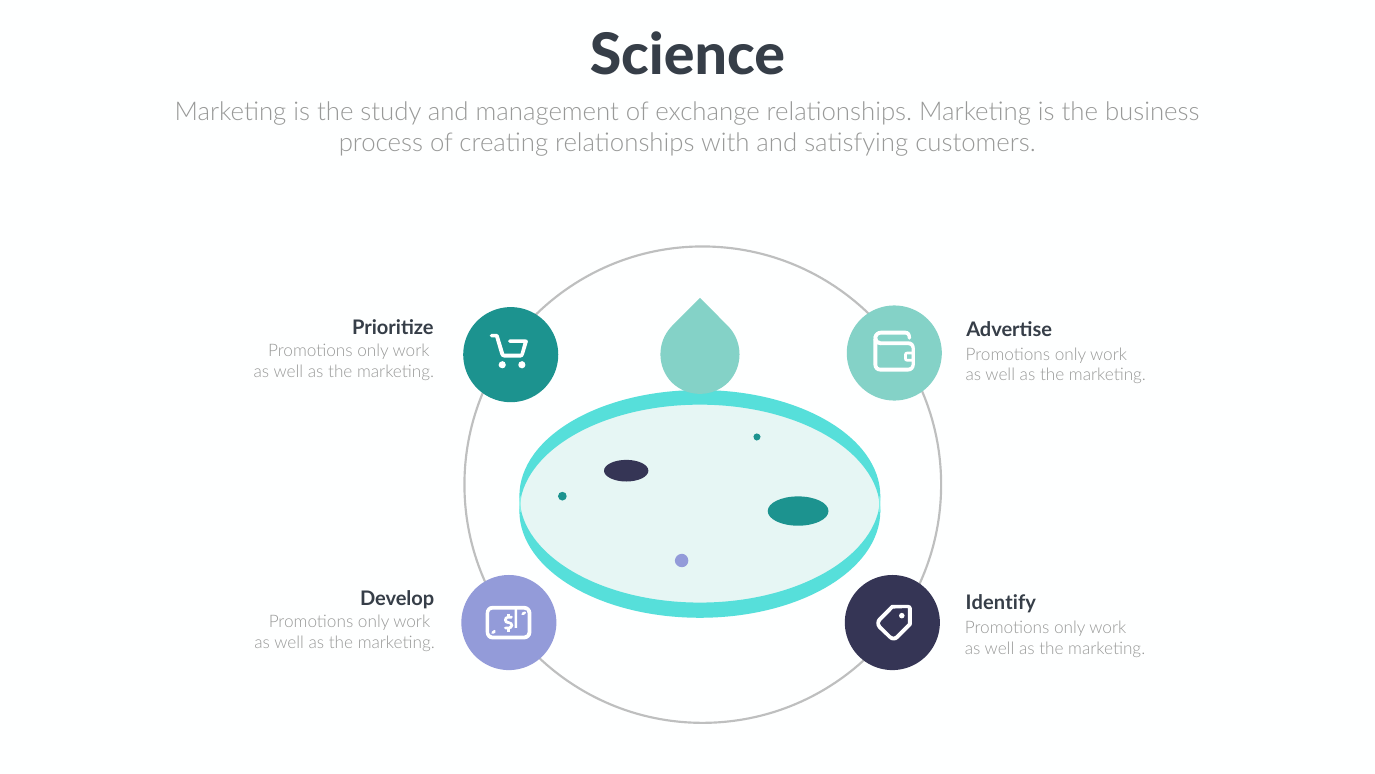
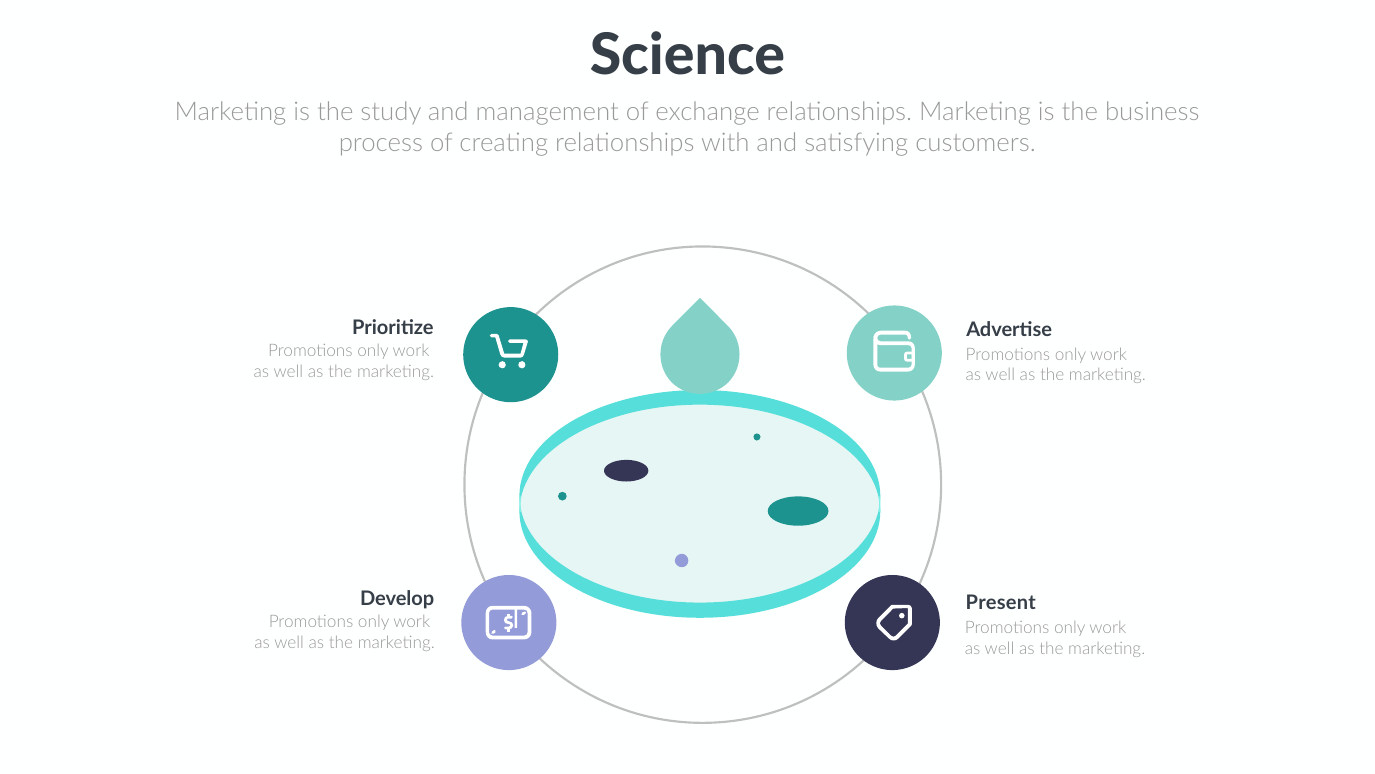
Identify: Identify -> Present (1001, 603)
